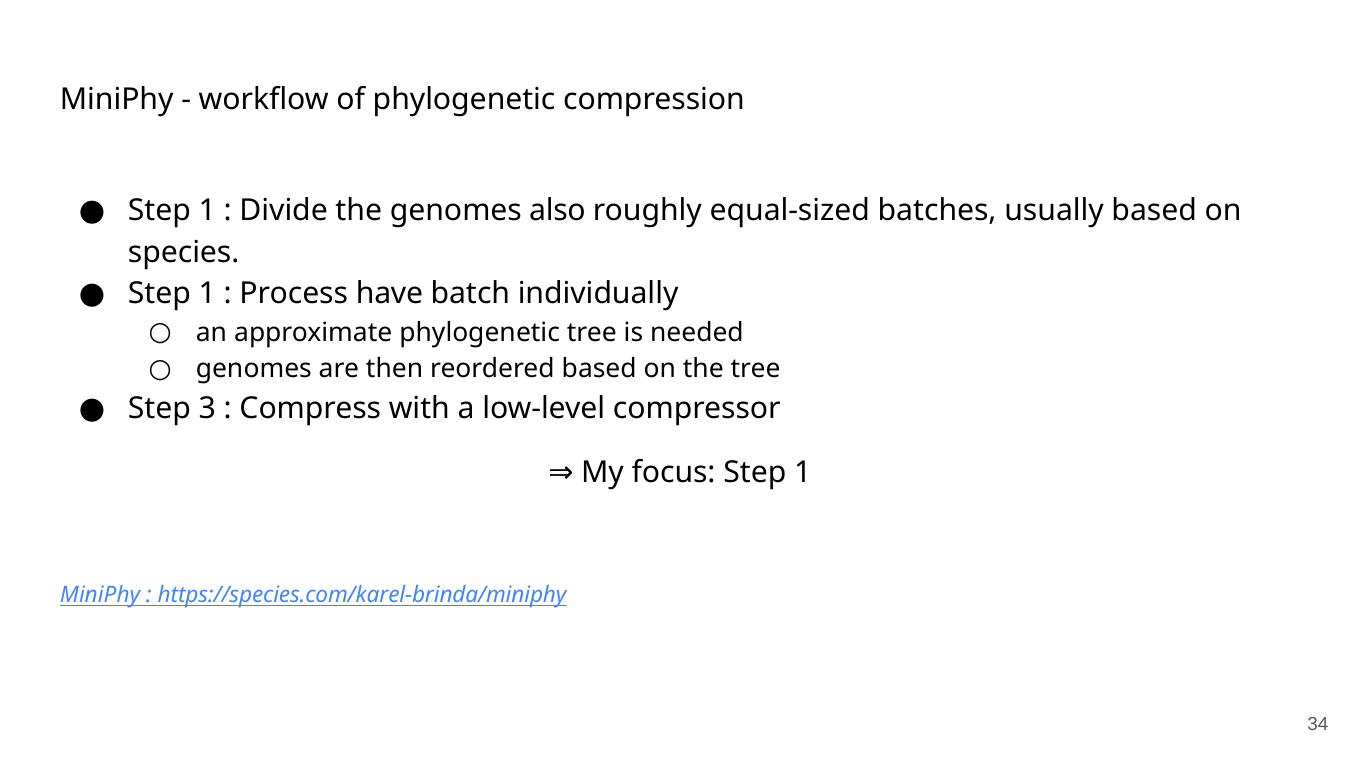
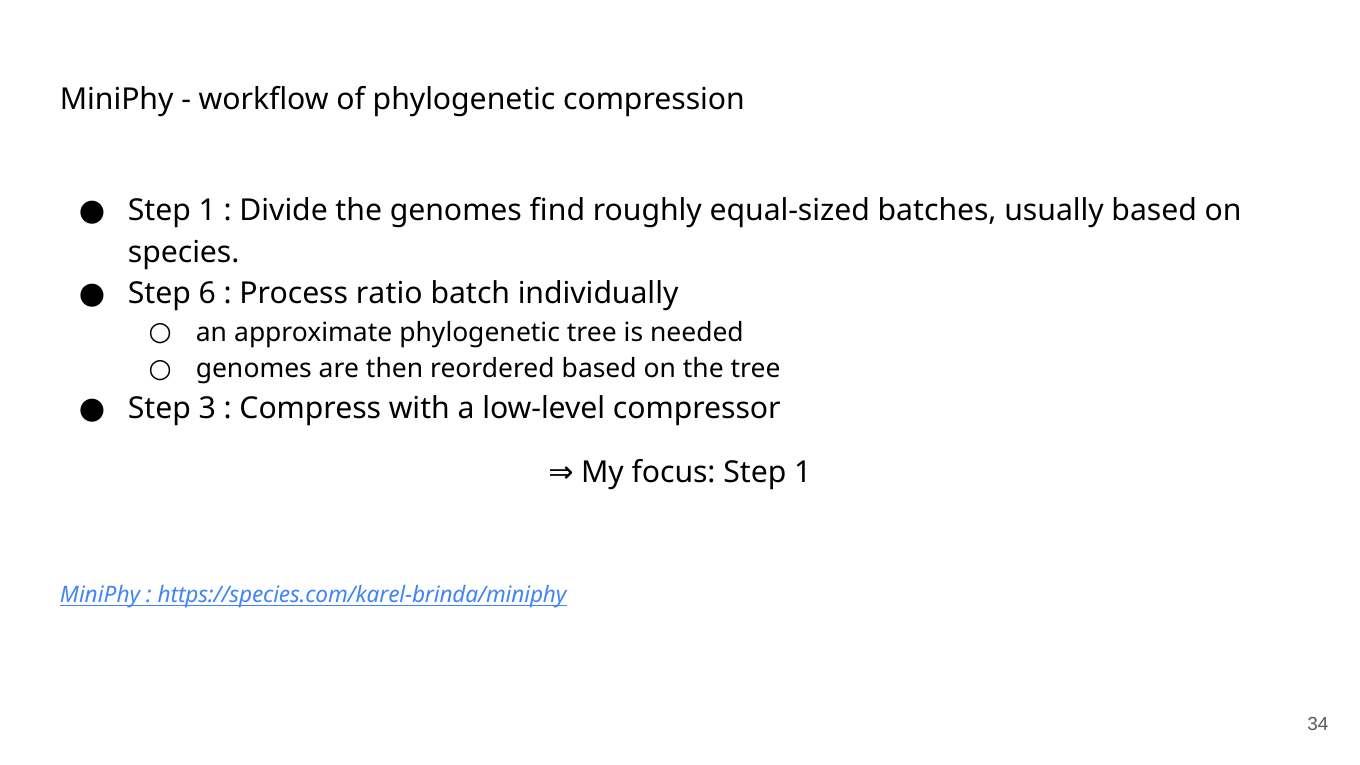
also: also -> find (557, 211)
1: 1 -> 6 (207, 294)
have: have -> ratio (389, 294)
